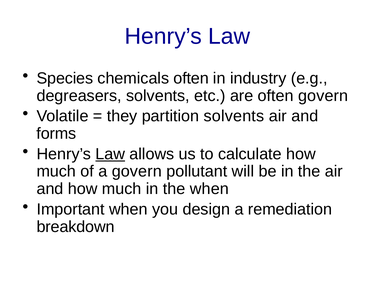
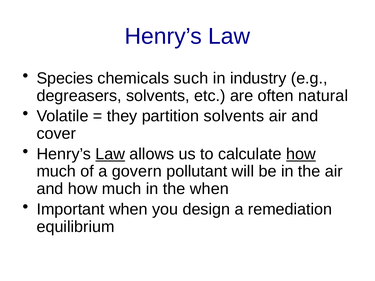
chemicals often: often -> such (191, 78)
often govern: govern -> natural (323, 96)
forms: forms -> cover (56, 134)
how underline: none -> present (301, 154)
breakdown: breakdown -> equilibrium (76, 227)
